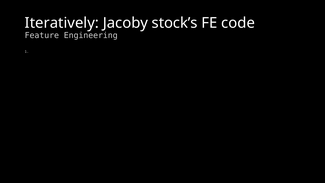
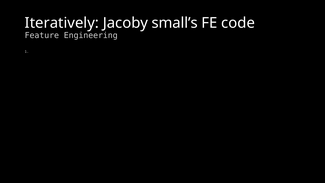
stock’s: stock’s -> small’s (175, 23)
